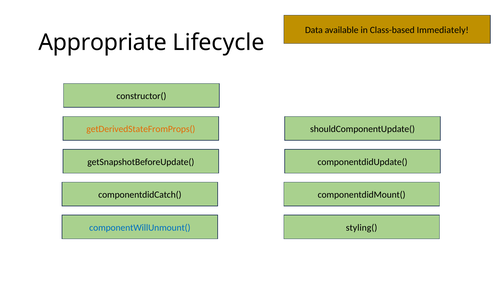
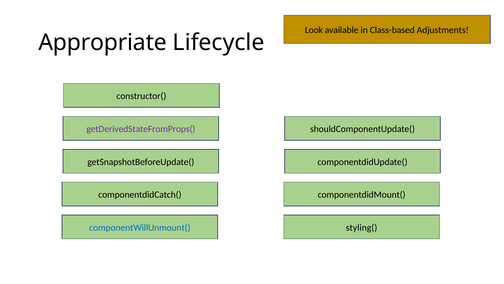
Data: Data -> Look (314, 30)
Immediately: Immediately -> Adjustments (443, 30)
getDerivedStateFromProps( colour: orange -> purple (141, 129)
